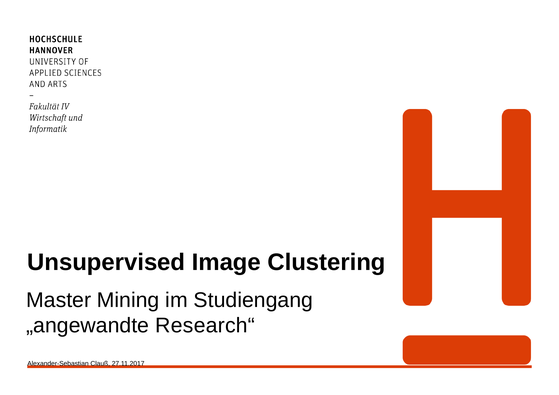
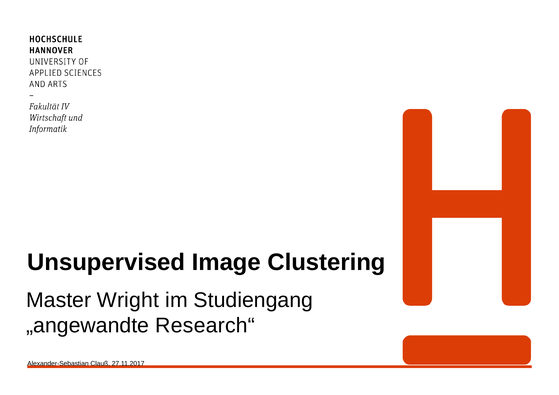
Mining: Mining -> Wright (128, 300)
